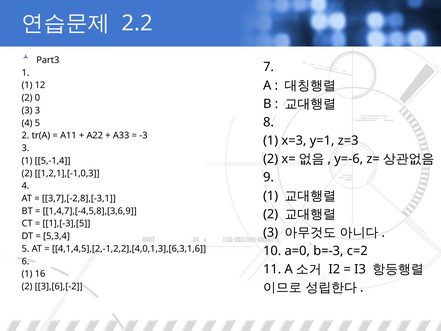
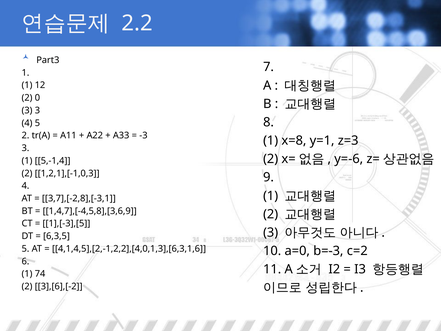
x=3: x=3 -> x=8 (294, 141)
5,3,4: 5,3,4 -> 6,3,5 (56, 236)
16: 16 -> 74 (40, 274)
